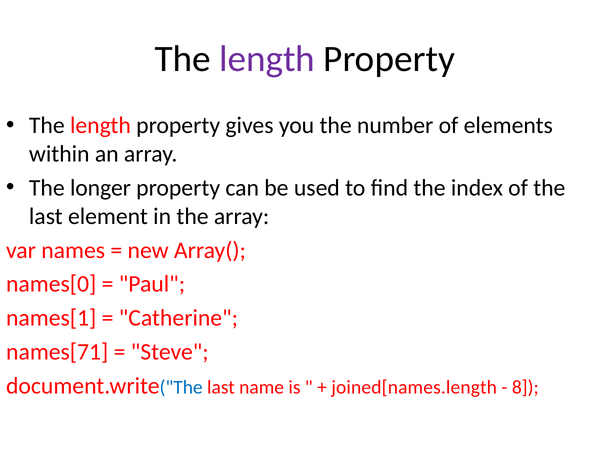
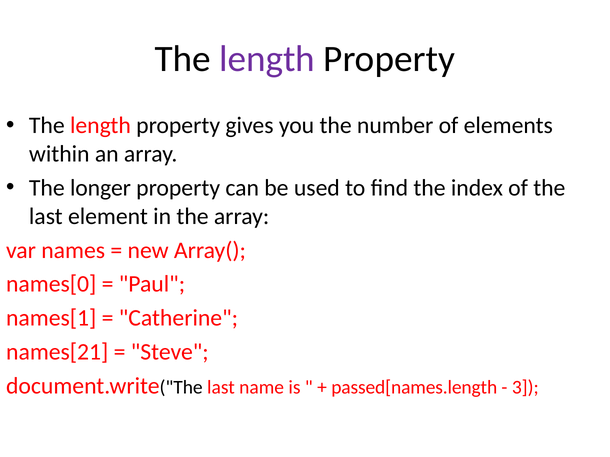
names[71: names[71 -> names[21 (57, 352)
The colour: blue -> black (181, 388)
joined[names.length: joined[names.length -> passed[names.length (414, 388)
8: 8 -> 3 (525, 388)
